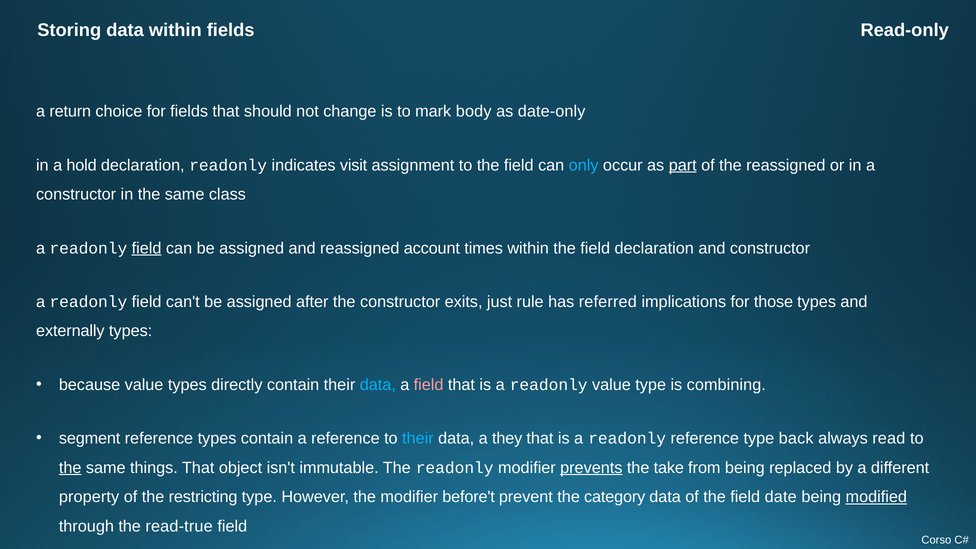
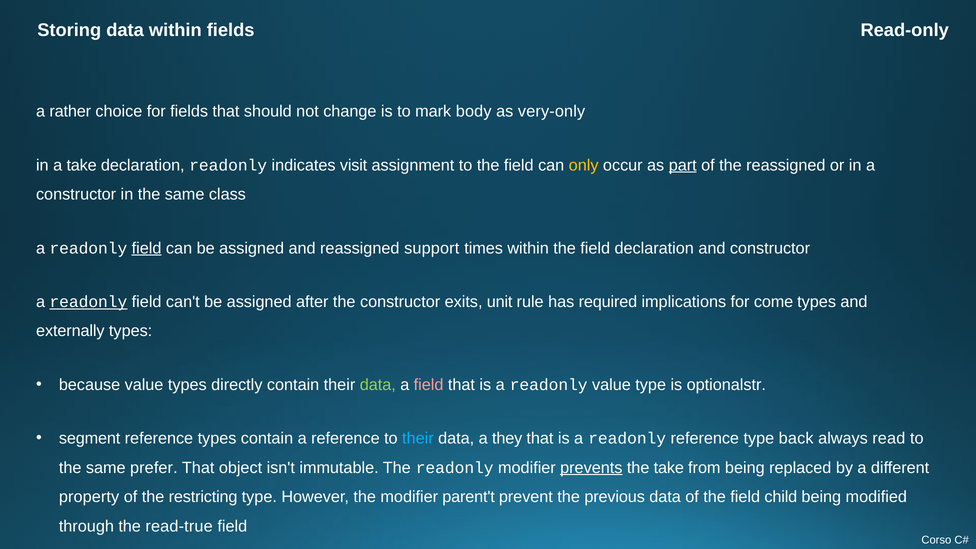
return: return -> rather (70, 112)
date-only: date-only -> very-only (552, 112)
a hold: hold -> take (82, 165)
only colour: light blue -> yellow (584, 165)
account: account -> support (432, 248)
readonly underline: none -> present (88, 302)
just: just -> unit (500, 302)
referred: referred -> required (608, 302)
those: those -> come (774, 302)
data colour: light blue -> light green (378, 385)
combining: combining -> optionalstr (726, 385)
the underline: present -> none (70, 468)
things: things -> prefer (154, 468)
before't: before't -> parent't (469, 497)
category: category -> previous (615, 497)
date: date -> child (781, 497)
modified underline: present -> none (876, 497)
